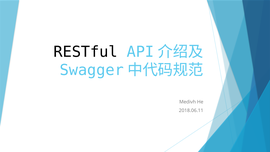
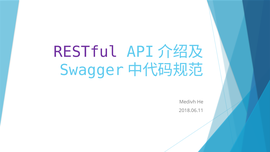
RESTful colour: black -> purple (86, 52)
